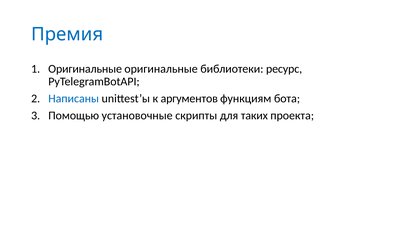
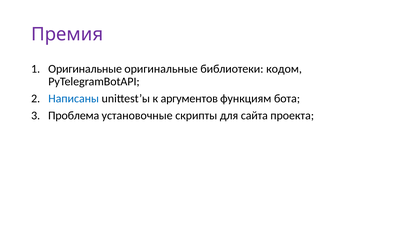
Премия colour: blue -> purple (67, 34)
ресурс: ресурс -> кодом (284, 69)
Помощью: Помощью -> Проблема (74, 116)
таких: таких -> сайта (254, 116)
